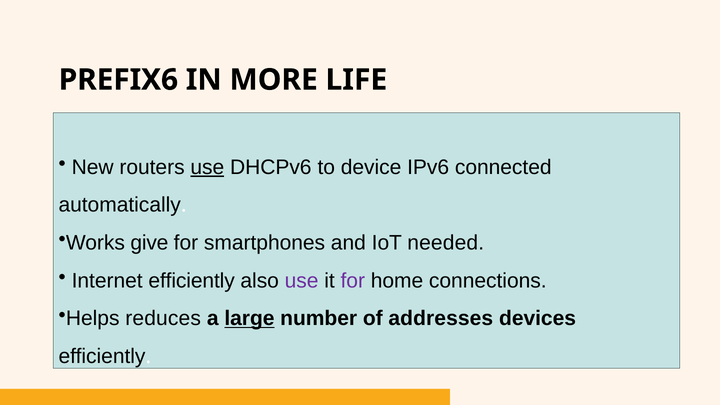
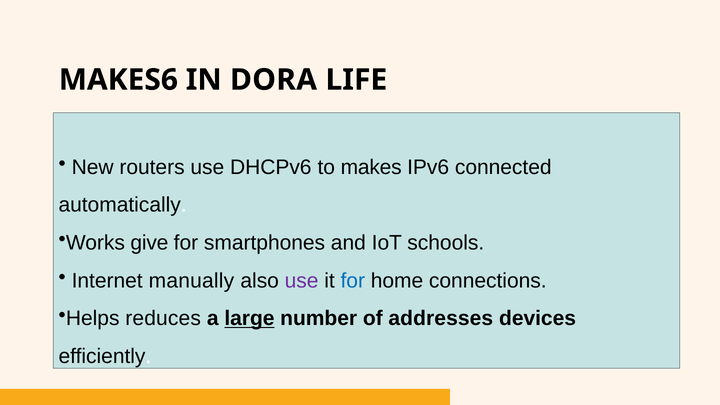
PREFIX6: PREFIX6 -> MAKES6 (118, 80)
MORE: MORE -> DORA (273, 80)
use underline: present -> none (207, 167)
device: device -> makes (371, 167)
needed: needed -> schools (446, 243)
Internet efficiently: efficiently -> manually (191, 281)
for colour: purple -> blue (353, 281)
